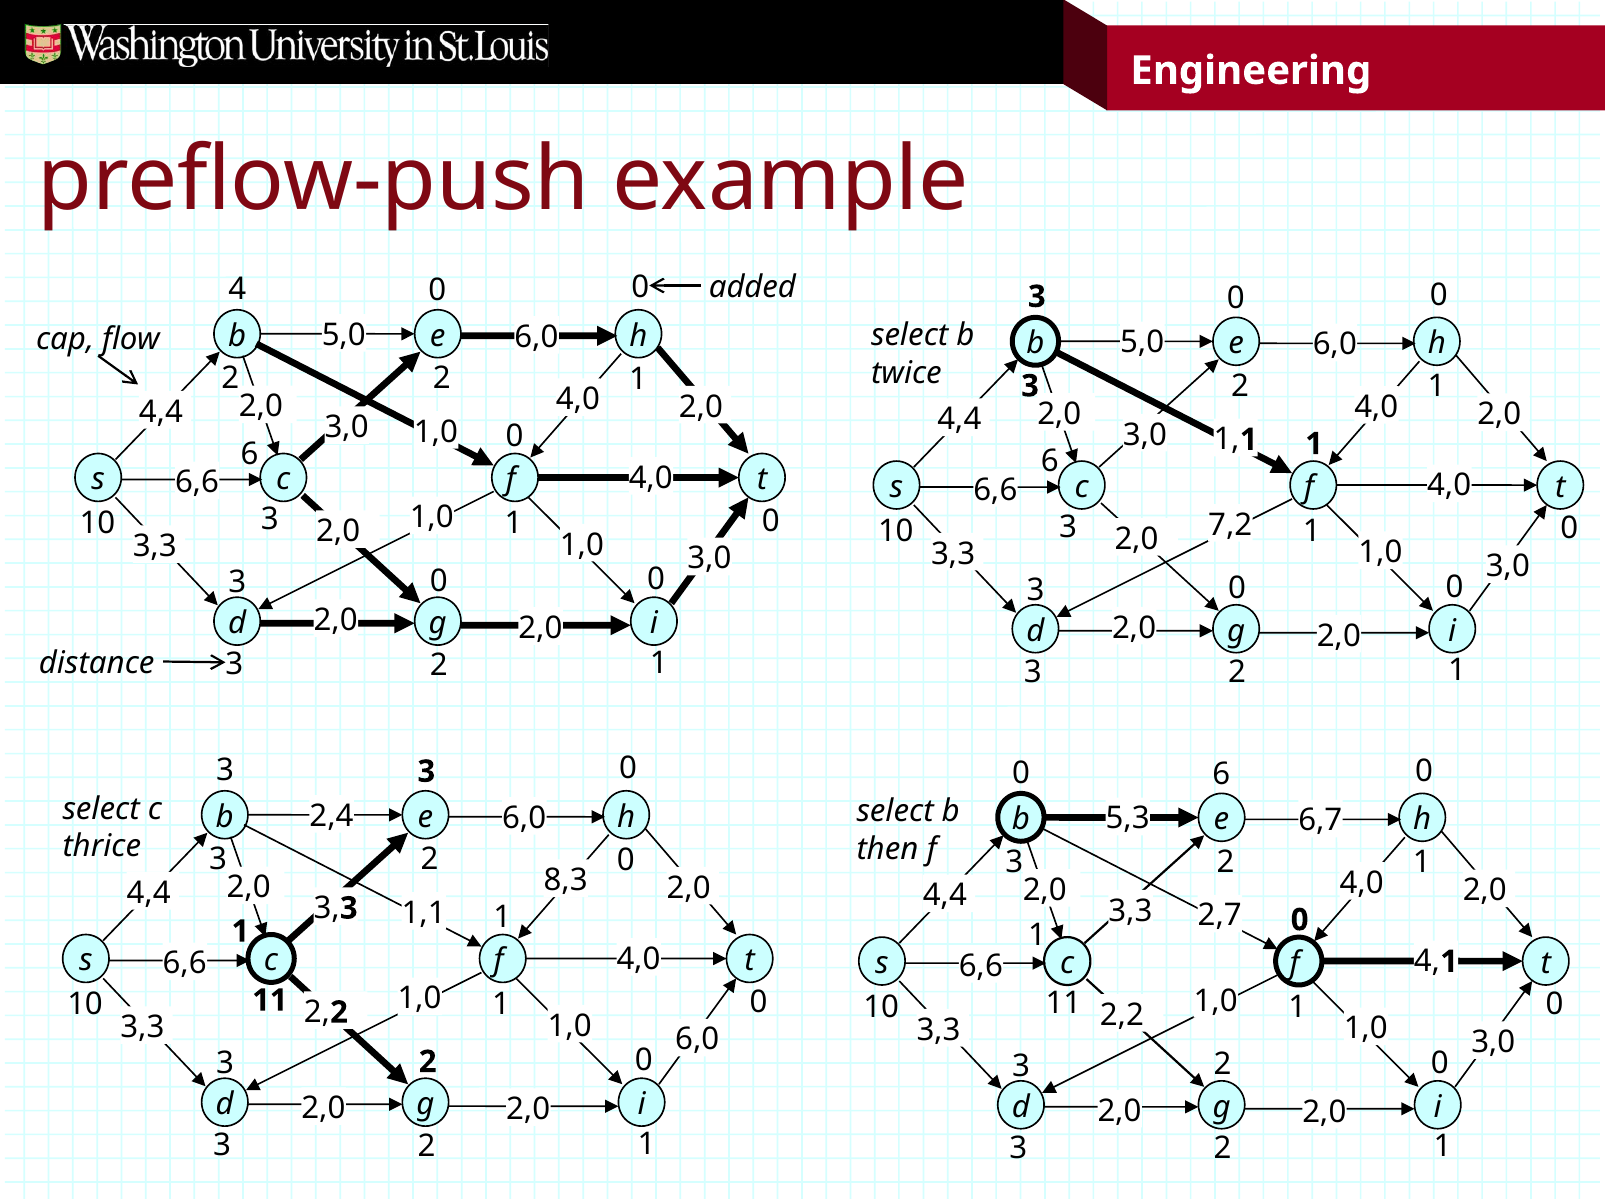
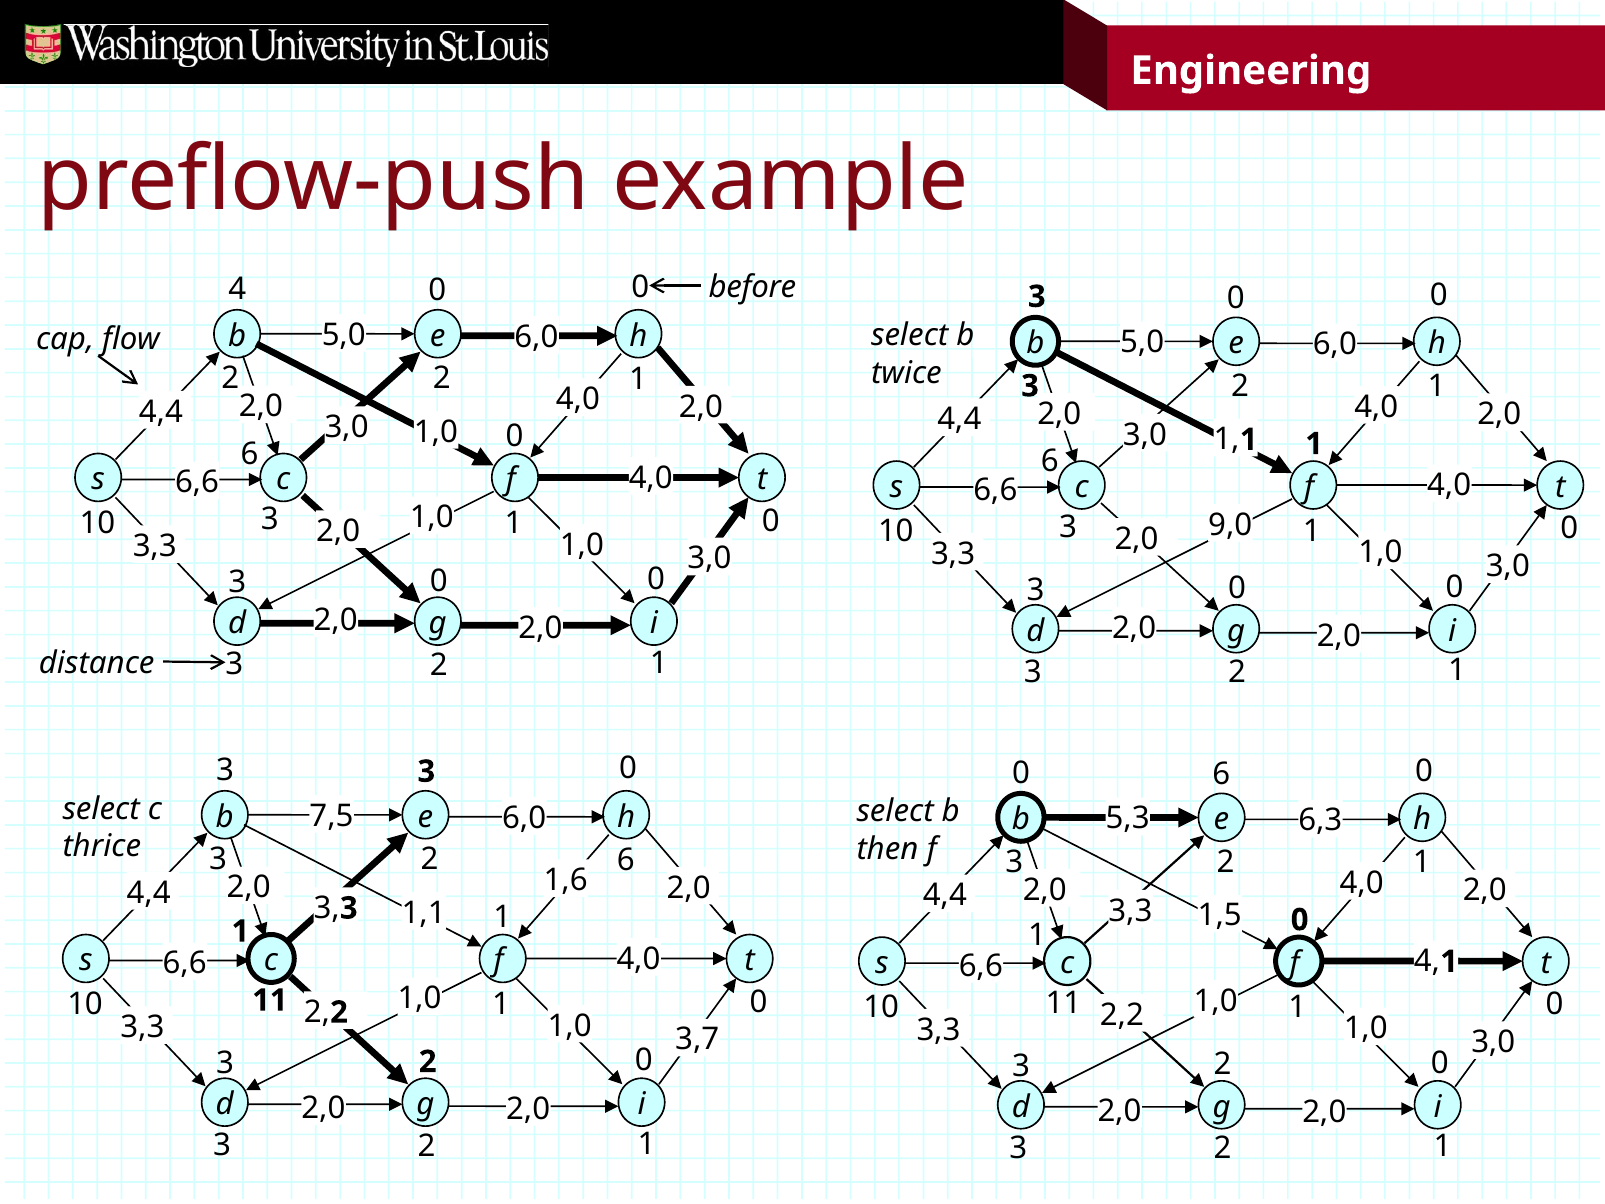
added: added -> before (753, 288)
7,2: 7,2 -> 9,0 (1230, 525)
2,4: 2,4 -> 7,5 (332, 816)
6,7: 6,7 -> 6,3 (1320, 821)
0: 0 -> 6 (626, 860)
8,3: 8,3 -> 1,6 (566, 880)
2,7: 2,7 -> 1,5 (1220, 915)
1,0 6,0: 6,0 -> 3,7 (697, 1039)
